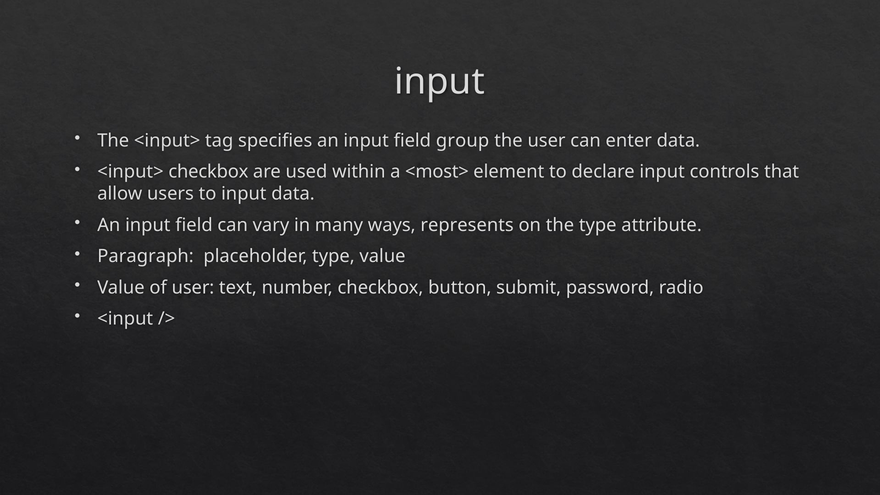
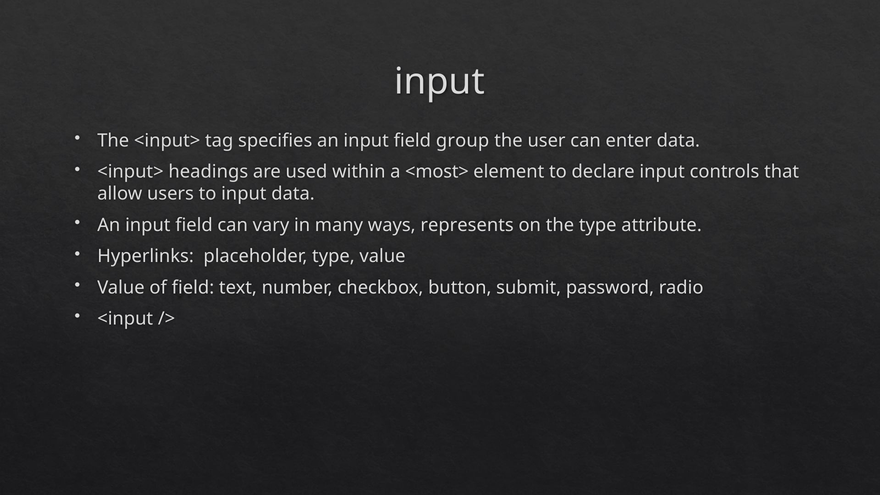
<input> checkbox: checkbox -> headings (208, 172)
Paragraph: Paragraph -> Hyperlinks (146, 256)
of user: user -> field (193, 288)
